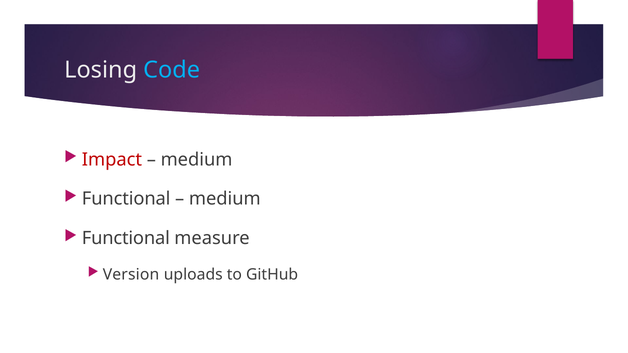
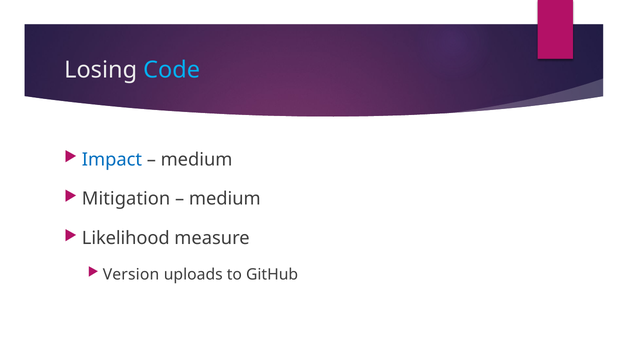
Impact colour: red -> blue (112, 160)
Functional: Functional -> Mitigation (126, 199)
Functional: Functional -> Likelihood (126, 239)
